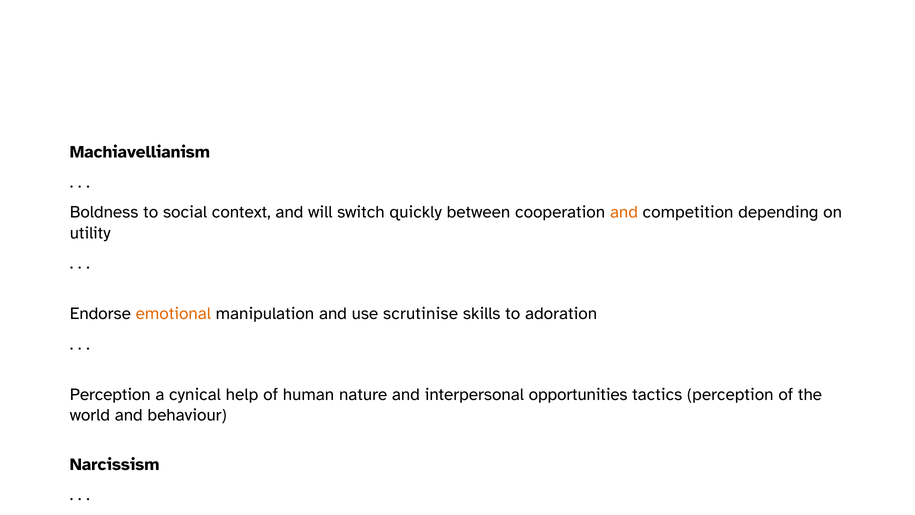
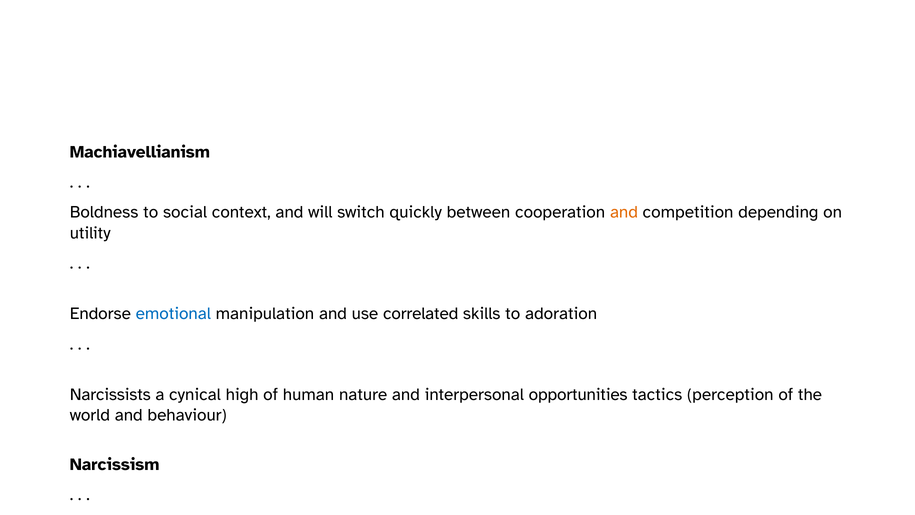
emotional colour: orange -> blue (173, 314)
scrutinise: scrutinise -> correlated (421, 314)
Perception: Perception -> Narcissists (110, 394)
cynical help: help -> high (242, 394)
